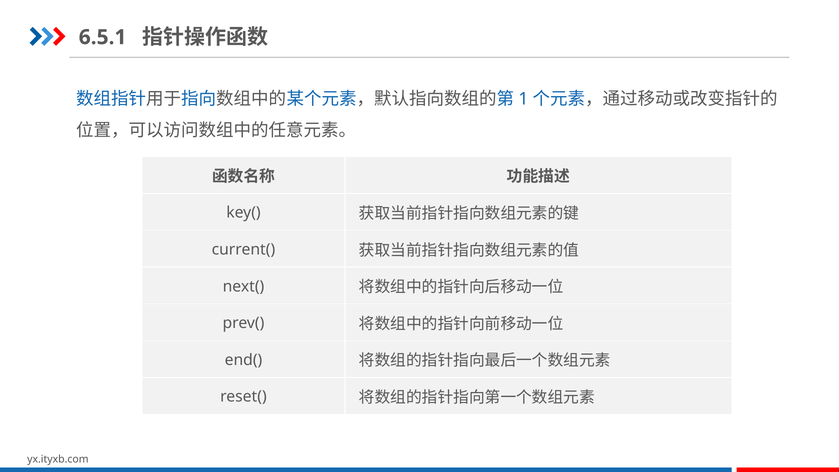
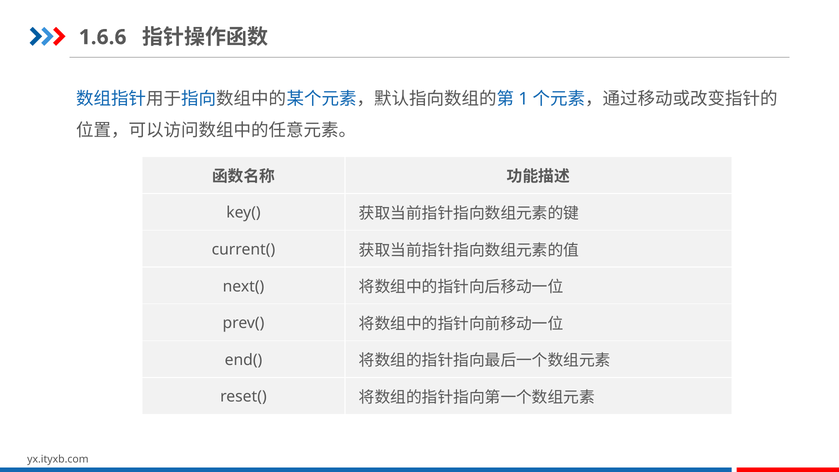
6.5.1: 6.5.1 -> 1.6.6 (103, 37)
